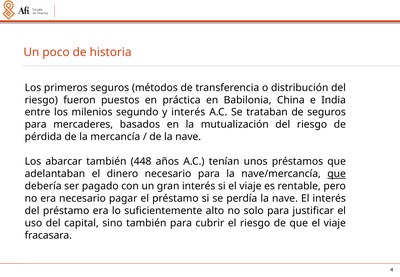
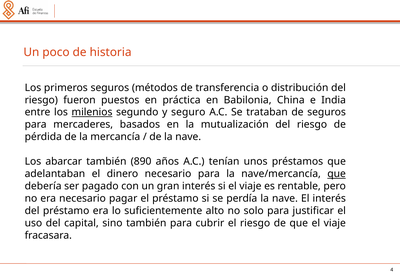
milenios underline: none -> present (92, 112)
y interés: interés -> seguro (188, 112)
448: 448 -> 890 (141, 161)
